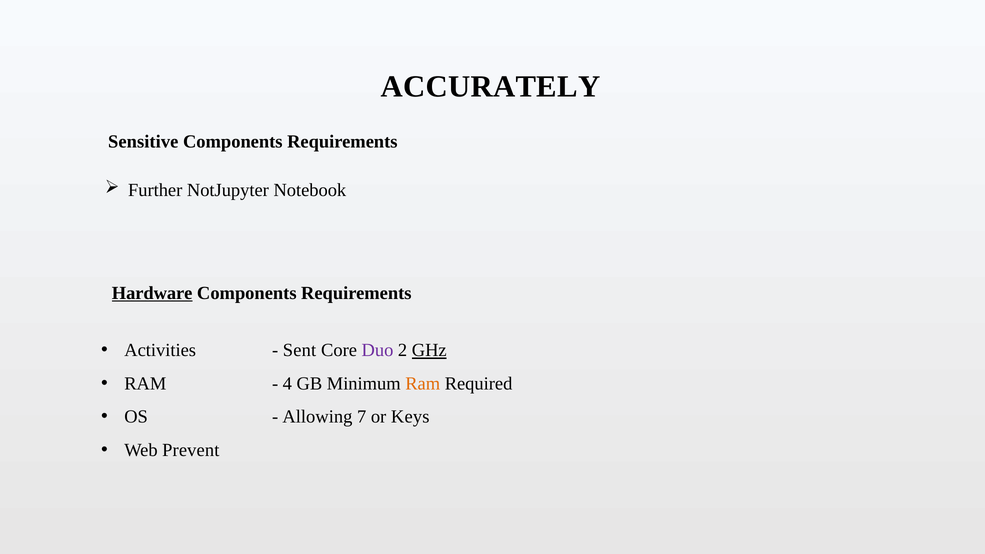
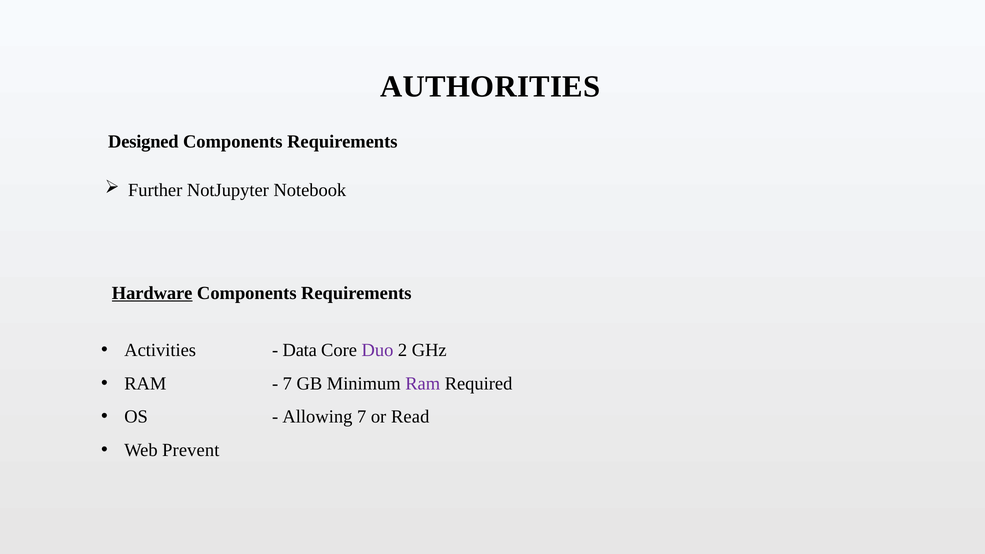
ACCURATELY: ACCURATELY -> AUTHORITIES (490, 87)
Sensitive: Sensitive -> Designed (143, 142)
Sent: Sent -> Data (300, 350)
GHz underline: present -> none (429, 350)
4: 4 -> 7 (287, 384)
Ram colour: orange -> purple (423, 384)
Keys: Keys -> Read (410, 417)
